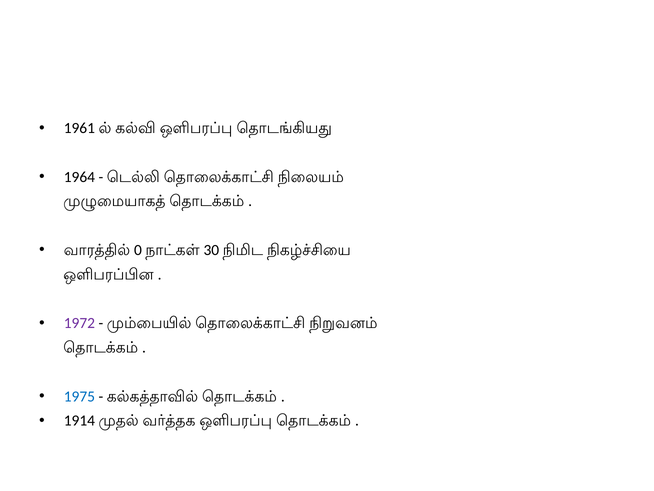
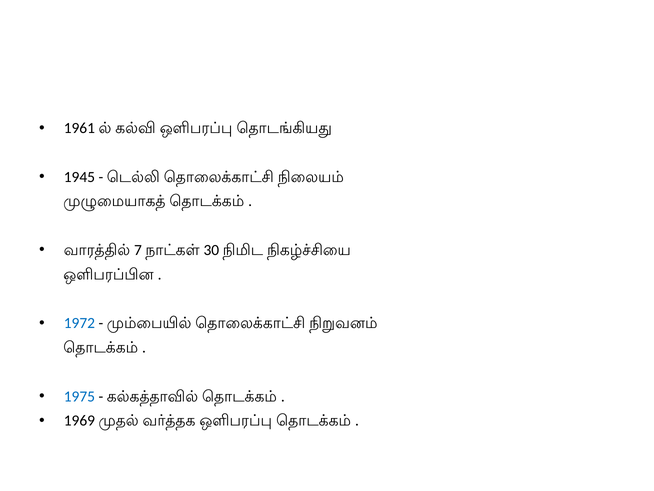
1964: 1964 -> 1945 (79, 177)
0: 0 -> 7 (138, 250)
1972 colour: purple -> blue (79, 323)
1914: 1914 -> 1969 (79, 420)
